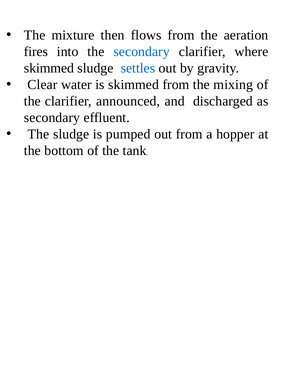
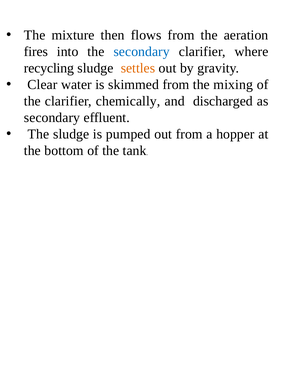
skimmed: skimmed -> recycling (49, 68)
settles colour: blue -> orange (138, 68)
announced: announced -> chemically (128, 101)
